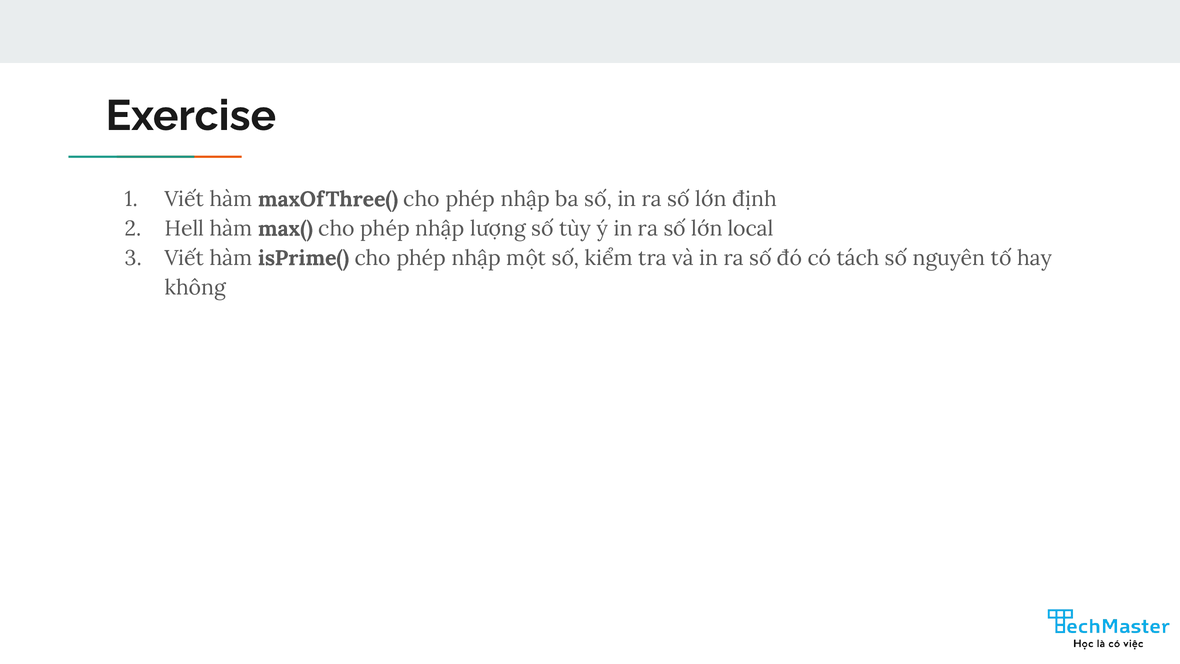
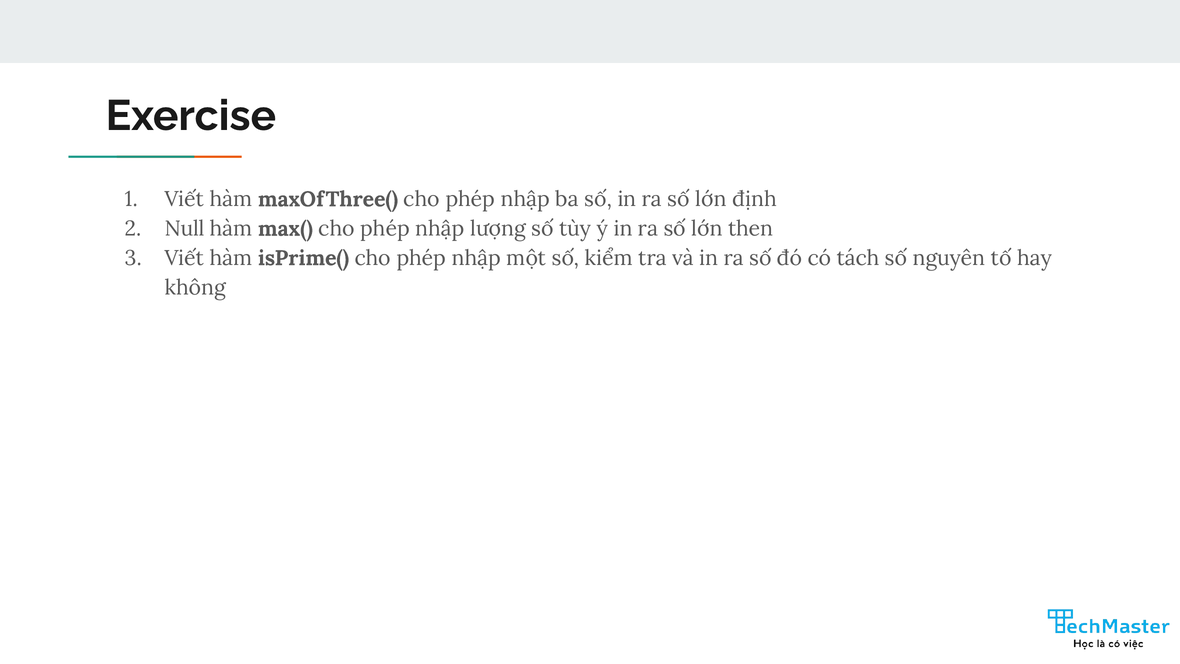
Hell: Hell -> Null (185, 229)
local: local -> then (751, 229)
